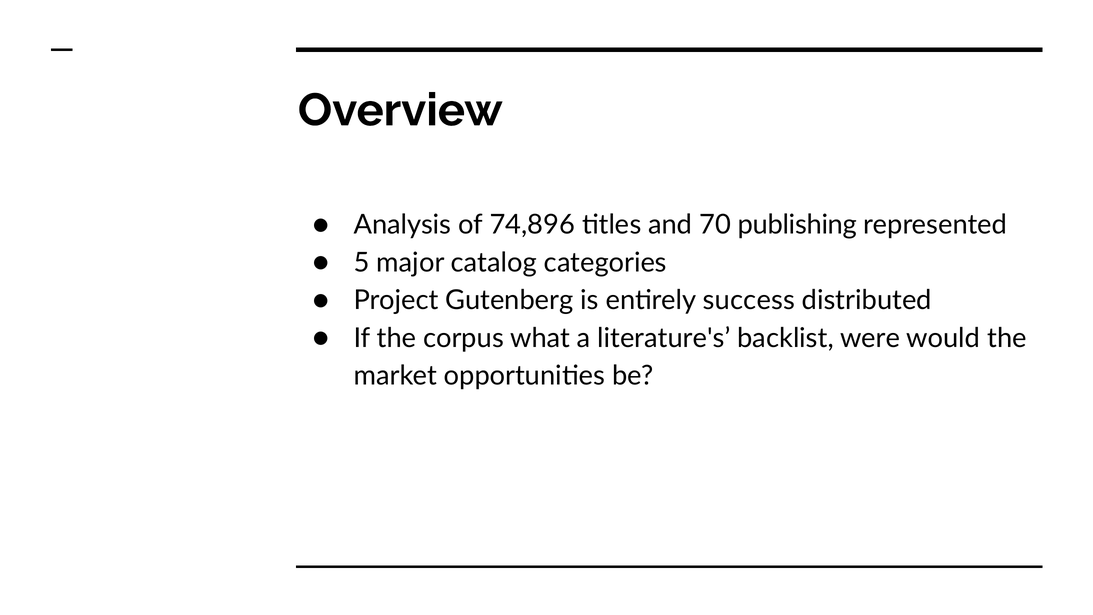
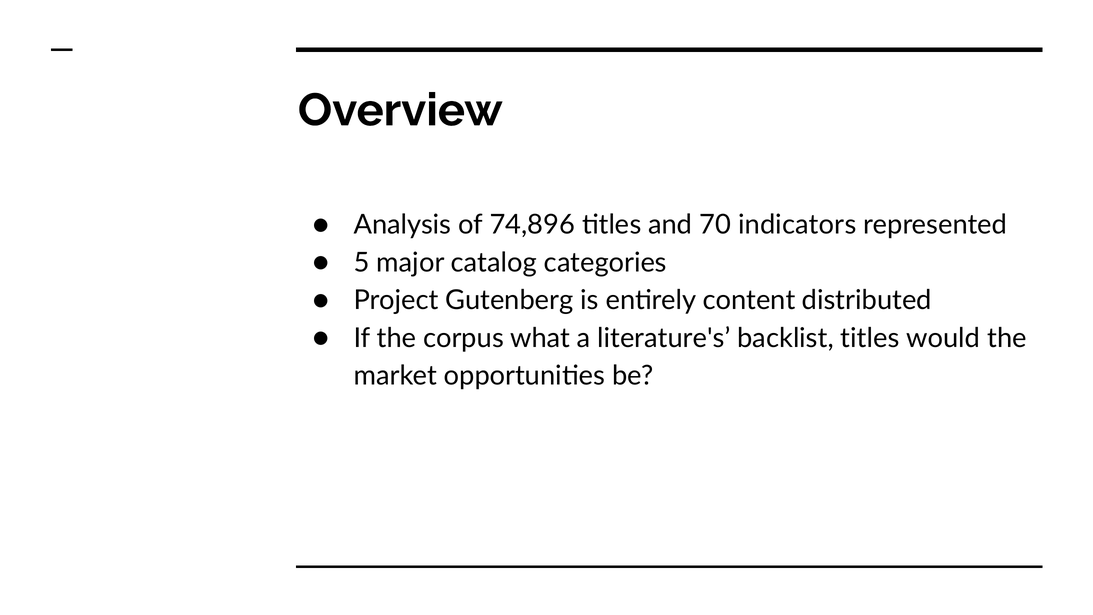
publishing: publishing -> indicators (797, 225)
success: success -> content (749, 300)
backlist were: were -> titles (870, 338)
